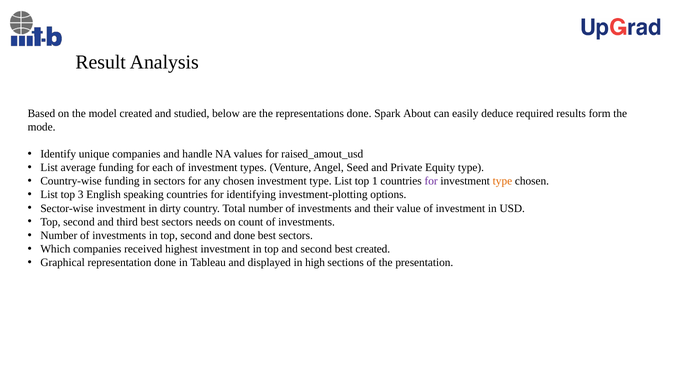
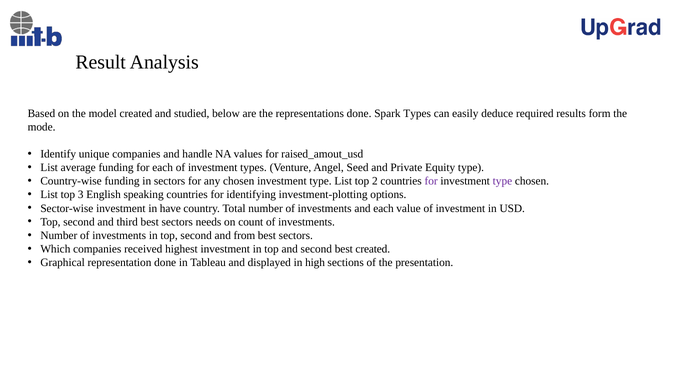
Spark About: About -> Types (417, 113)
1: 1 -> 2 (375, 181)
type colour: orange -> purple (502, 181)
dirty: dirty -> have (170, 208)
and their: their -> each (384, 208)
and done: done -> from (244, 235)
